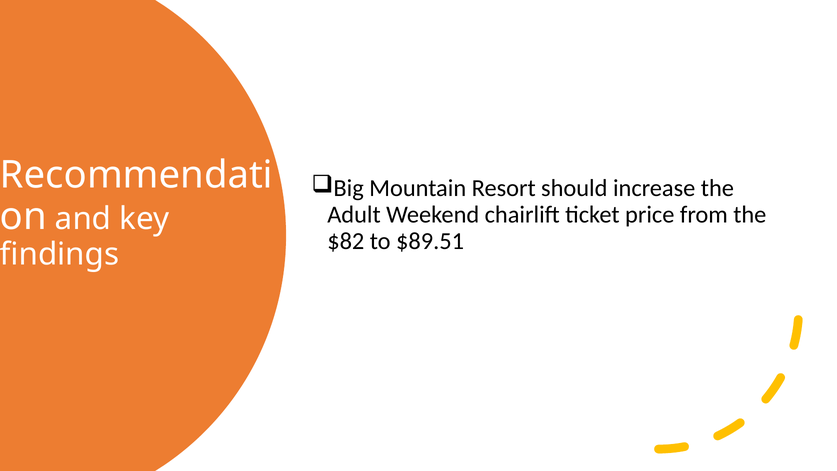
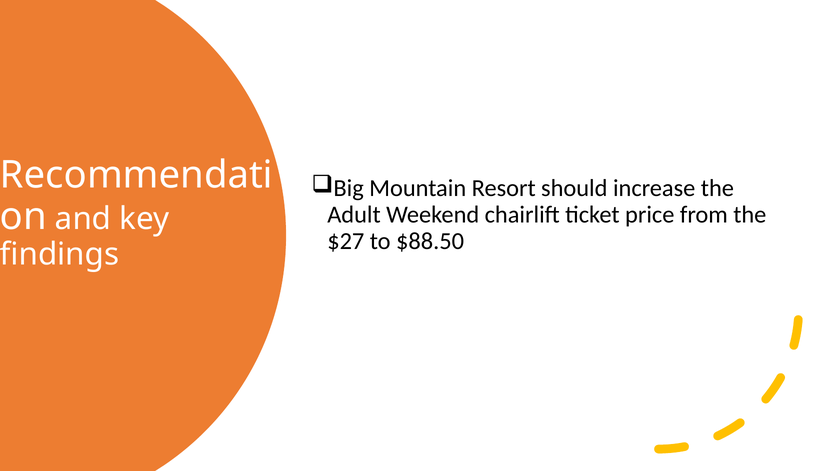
$82: $82 -> $27 (346, 241)
$89.51: $89.51 -> $88.50 (430, 241)
